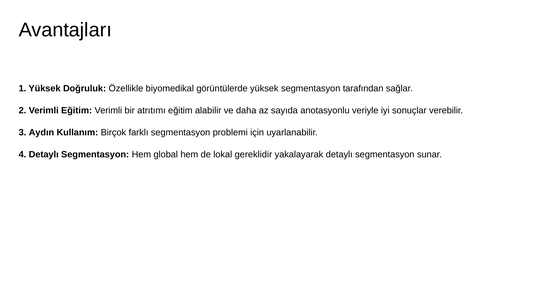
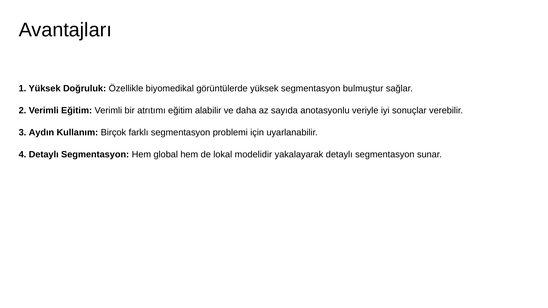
tarafından: tarafından -> bulmuştur (363, 89)
gereklidir: gereklidir -> modelidir (253, 154)
